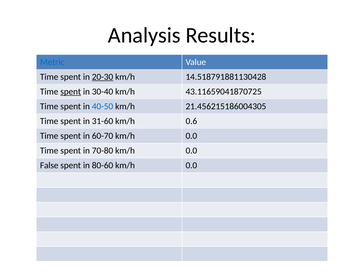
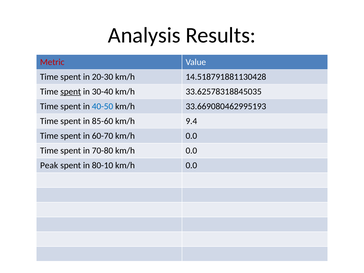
Metric colour: blue -> red (52, 62)
20-30 underline: present -> none (103, 77)
43.11659041870725: 43.11659041870725 -> 33.62578318845035 (224, 92)
21.456215186004305: 21.456215186004305 -> 33.669080462995193 (226, 106)
31-60: 31-60 -> 85-60 (103, 121)
0.6: 0.6 -> 9.4 (191, 121)
False: False -> Peak (49, 165)
80-60: 80-60 -> 80-10 (103, 165)
